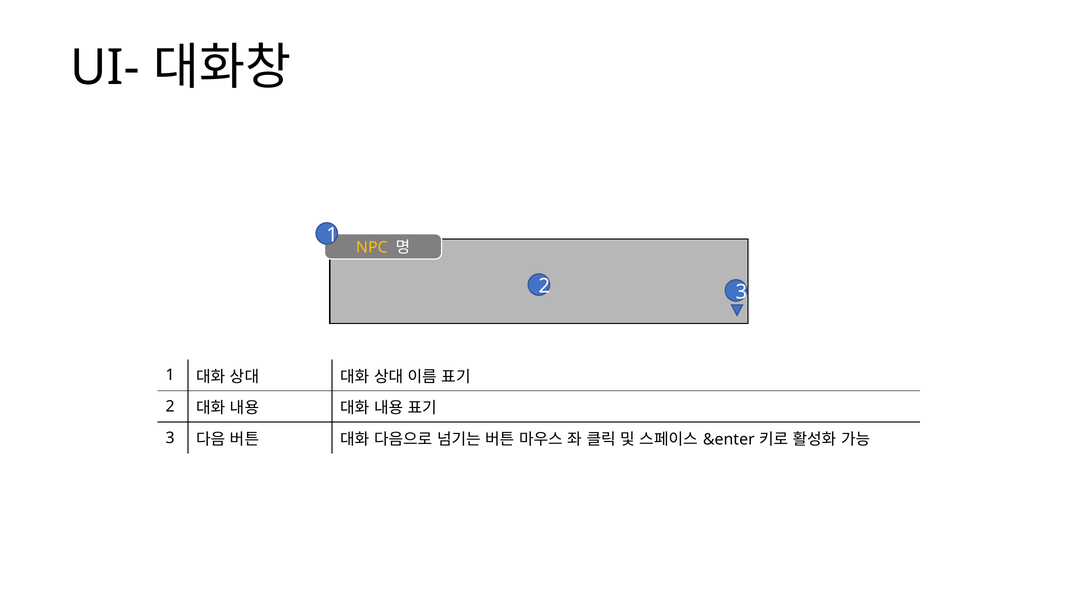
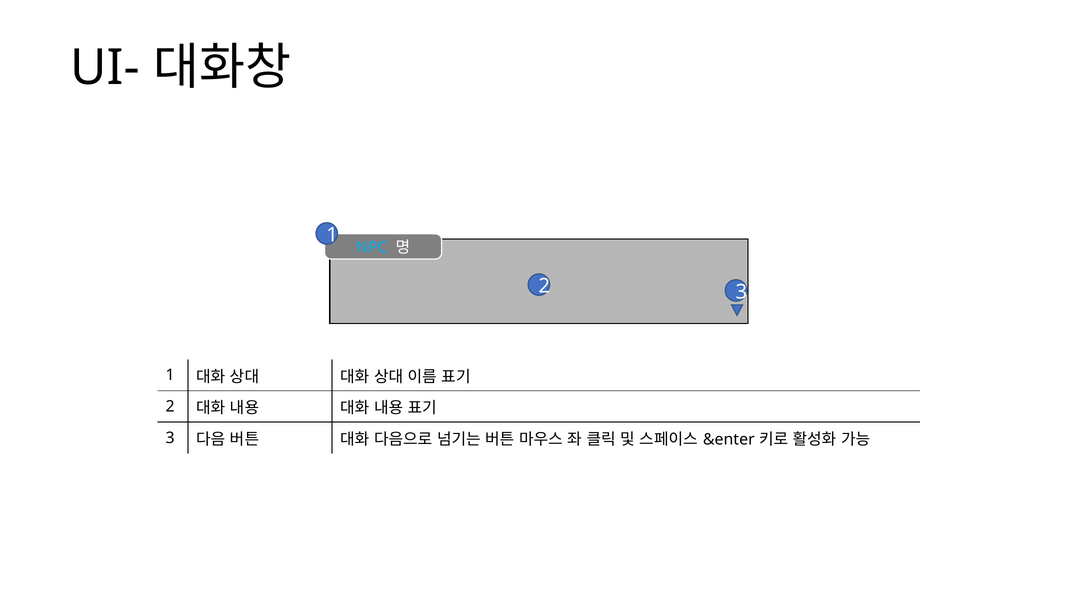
NPC colour: yellow -> light blue (372, 248)
